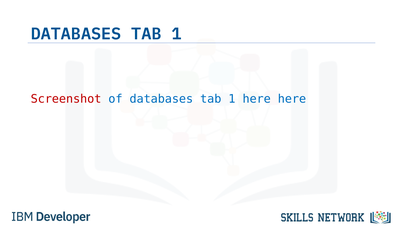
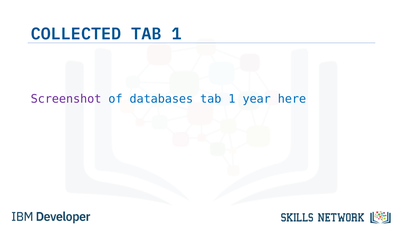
DATABASES: DATABASES -> COLLECTED (76, 34)
Screenshot colour: red -> purple (66, 99)
1 here: here -> year (257, 99)
